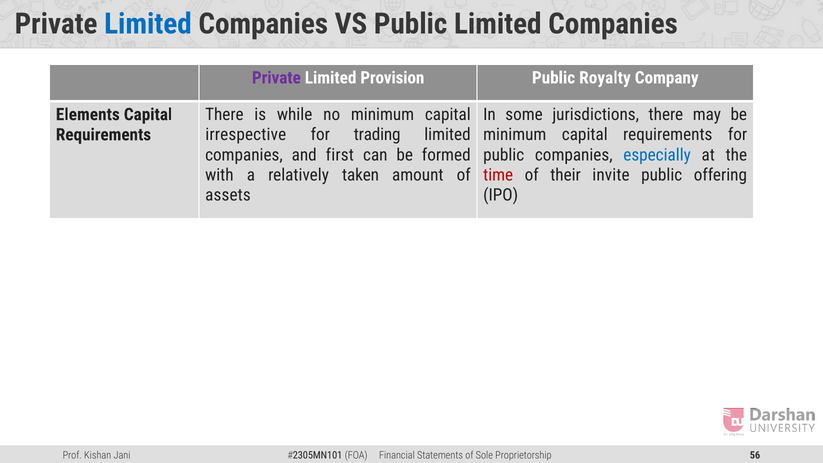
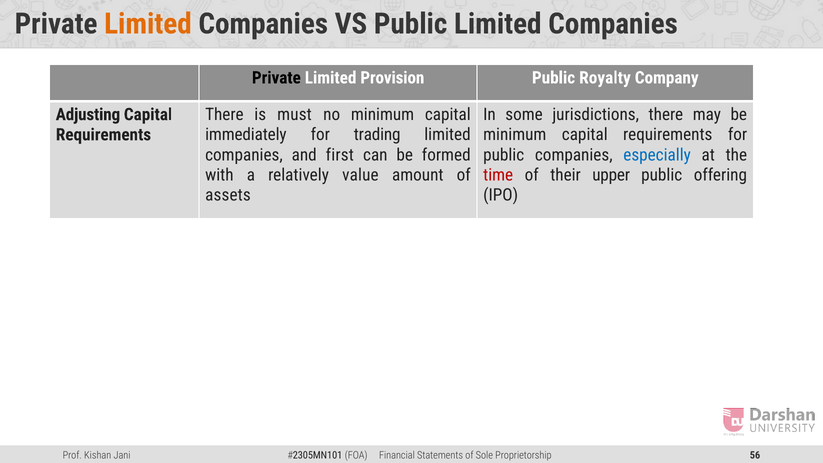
Limited colour: blue -> orange (148, 24)
Private colour: purple -> black (276, 78)
while: while -> must (295, 114)
Elements: Elements -> Adjusting (88, 114)
irrespective: irrespective -> immediately (246, 135)
taken: taken -> value (360, 175)
invite: invite -> upper (611, 175)
